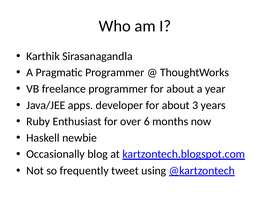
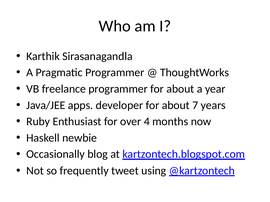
3: 3 -> 7 (195, 105)
6: 6 -> 4 (147, 122)
